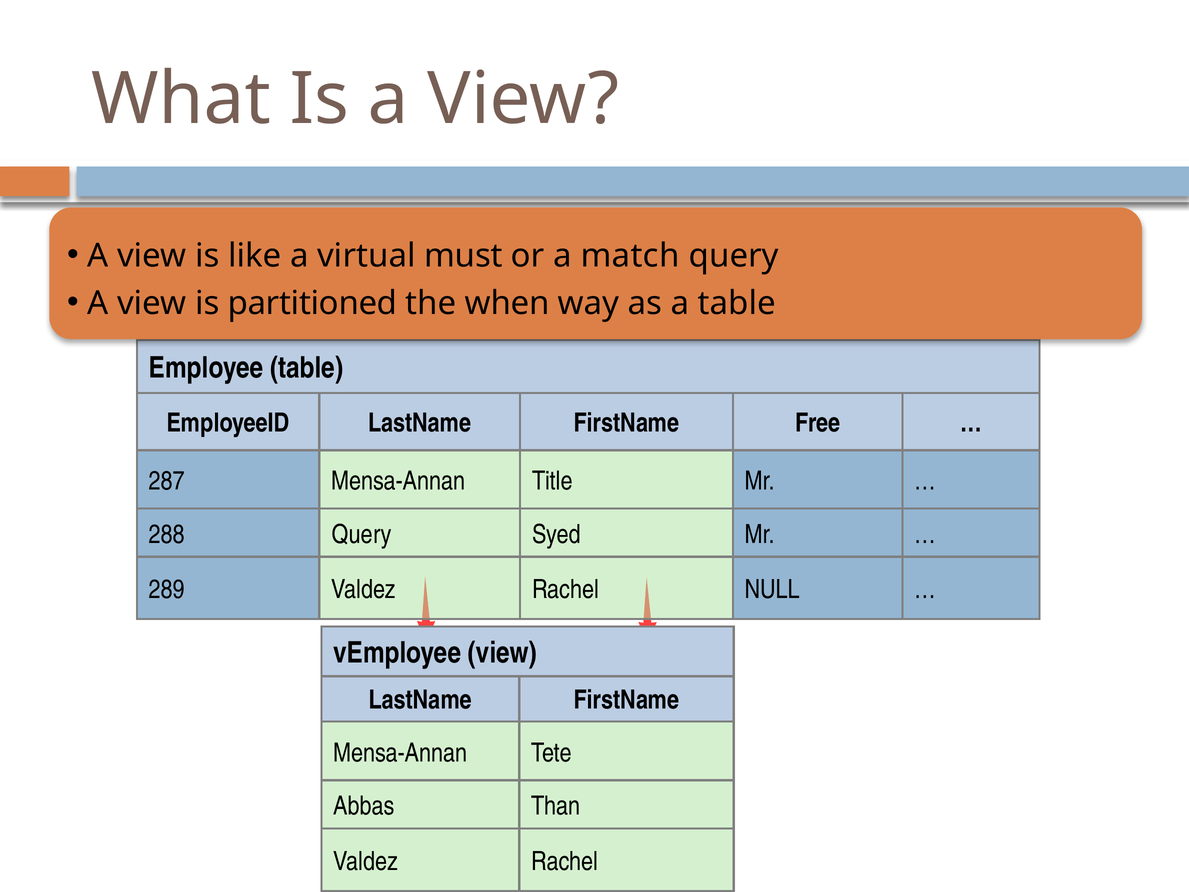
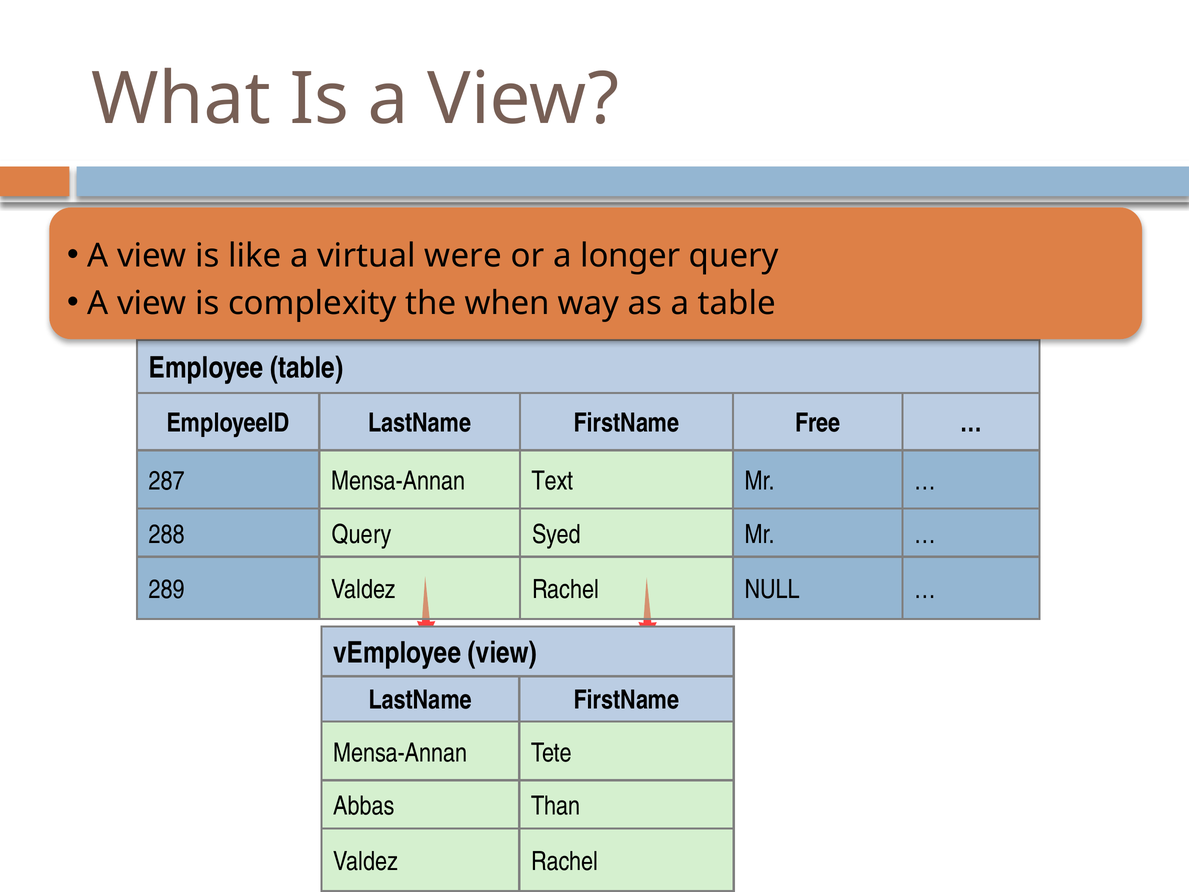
must: must -> were (463, 256)
match: match -> longer (630, 256)
partitioned: partitioned -> complexity (312, 303)
Title: Title -> Text (552, 481)
